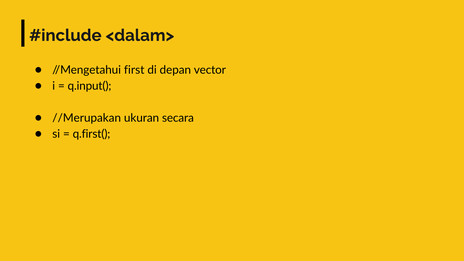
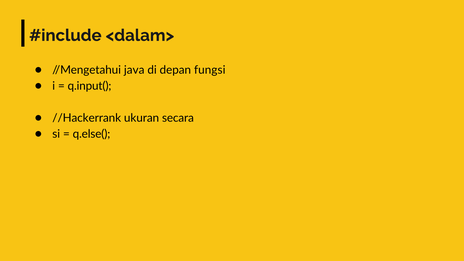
first: first -> java (134, 70)
vector: vector -> fungsi (210, 70)
//Merupakan: //Merupakan -> //Hackerrank (87, 118)
q.first(: q.first( -> q.else( (92, 134)
